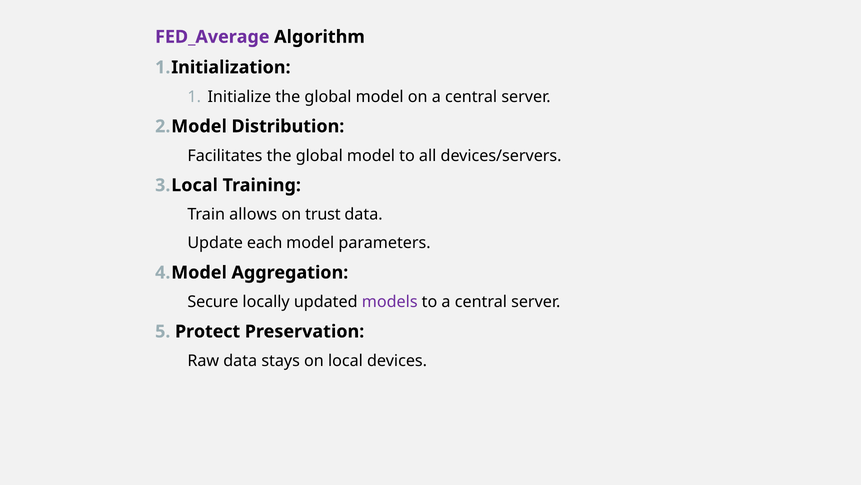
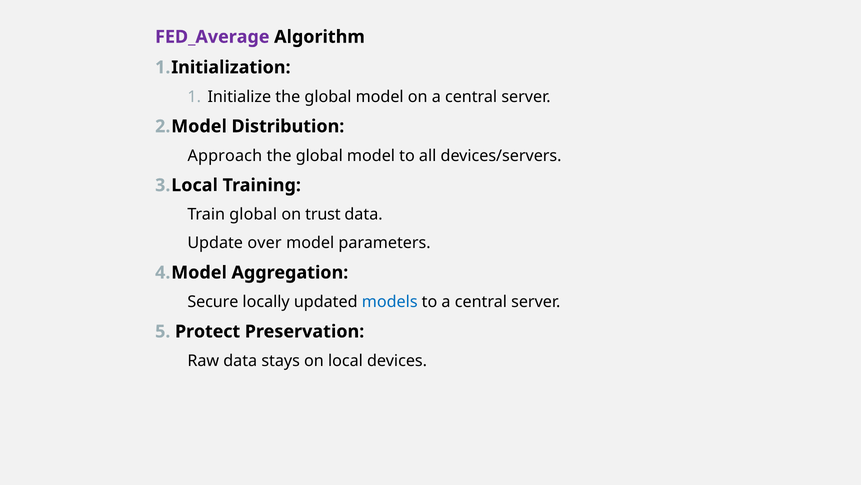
Facilitates: Facilitates -> Approach (225, 155)
Train allows: allows -> global (253, 214)
each: each -> over (265, 243)
models colour: purple -> blue (390, 302)
